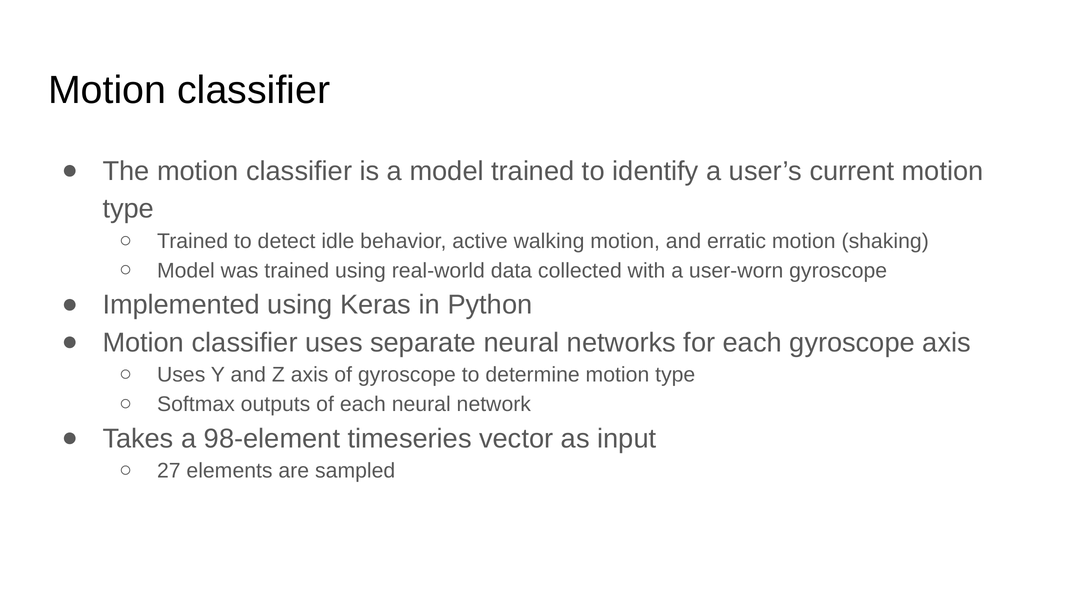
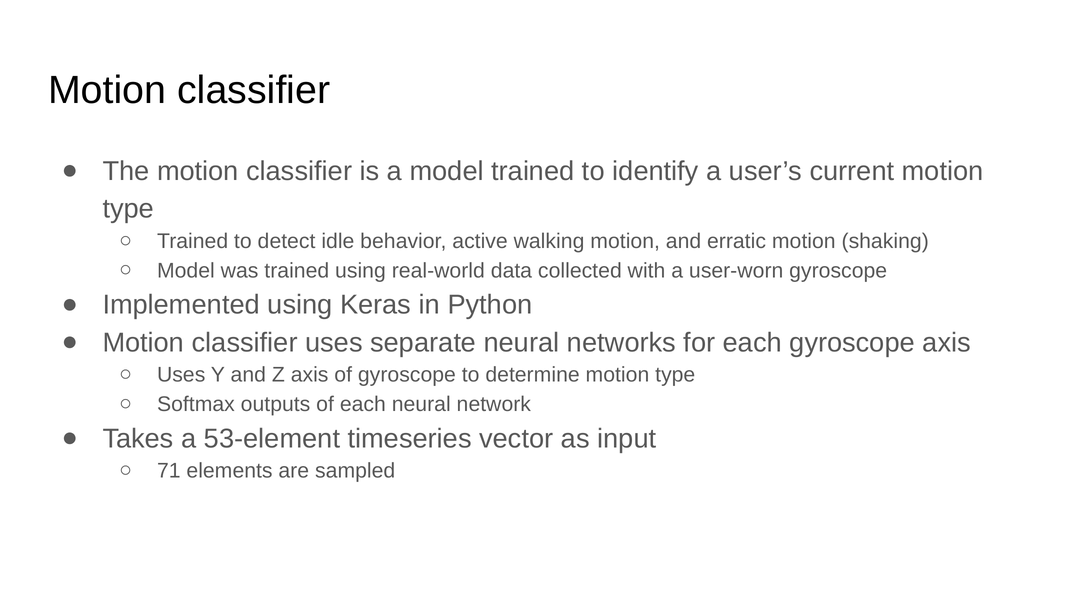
98-element: 98-element -> 53-element (272, 439)
27: 27 -> 71 (169, 471)
